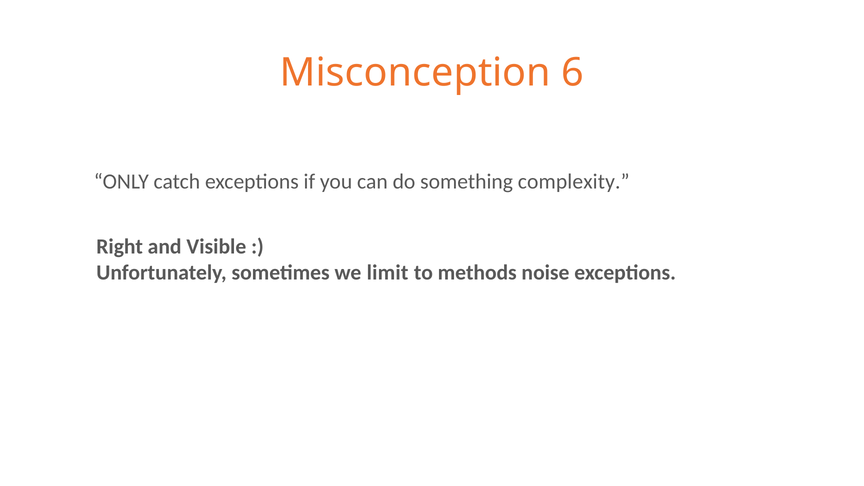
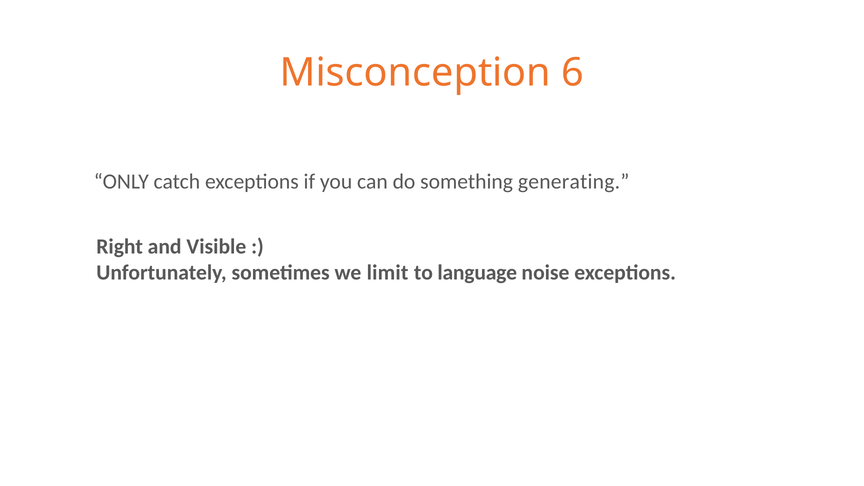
complexity: complexity -> generating (574, 182)
methods: methods -> language (477, 273)
